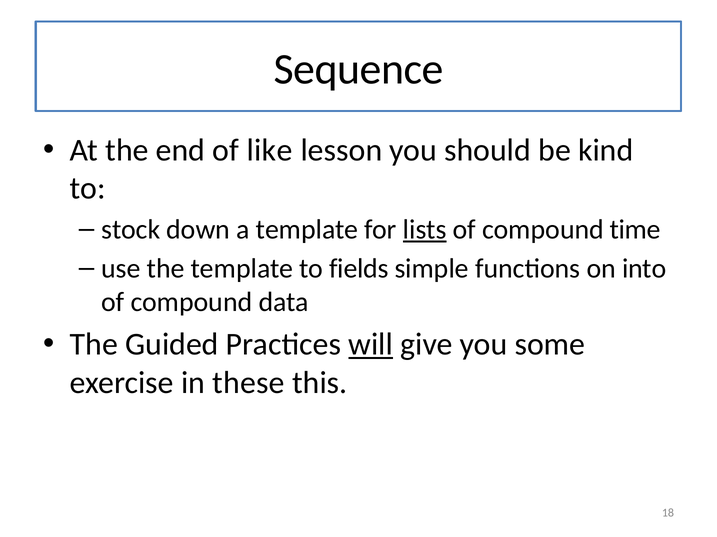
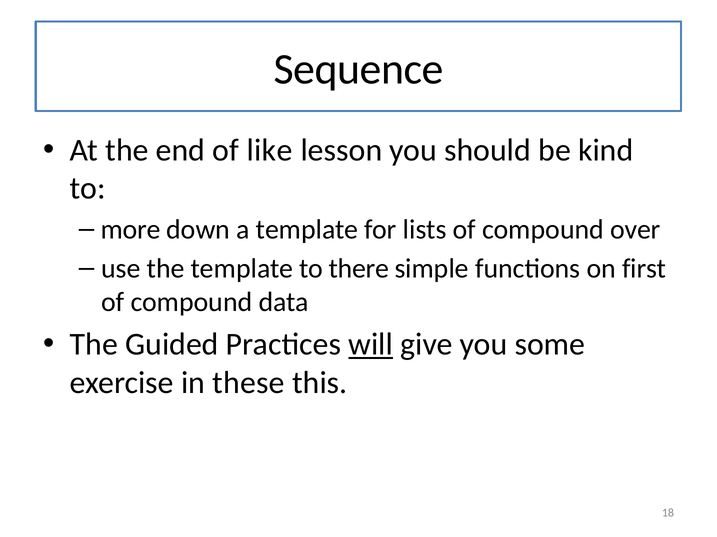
stock: stock -> more (131, 230)
lists underline: present -> none (425, 230)
time: time -> over (635, 230)
fields: fields -> there (359, 269)
into: into -> first (644, 269)
